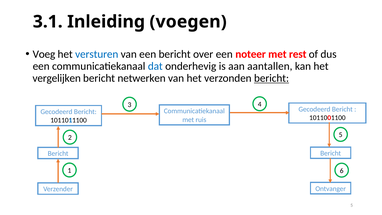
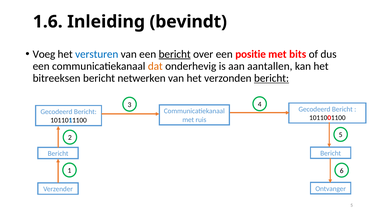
3.1: 3.1 -> 1.6 (48, 22)
voegen: voegen -> bevindt (188, 22)
bericht underline: none -> present (175, 54)
noteer: noteer -> positie (251, 54)
rest: rest -> bits (298, 54)
dat colour: blue -> orange (155, 66)
vergelijken: vergelijken -> bitreeksen (57, 78)
